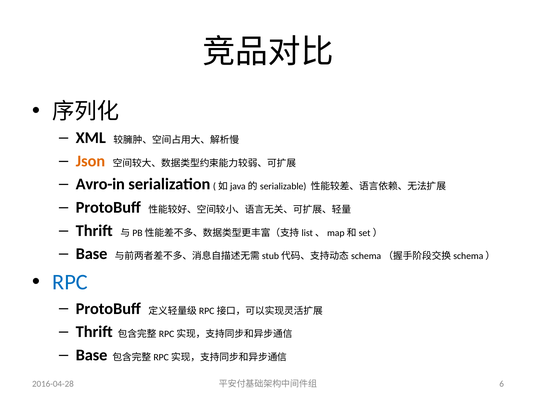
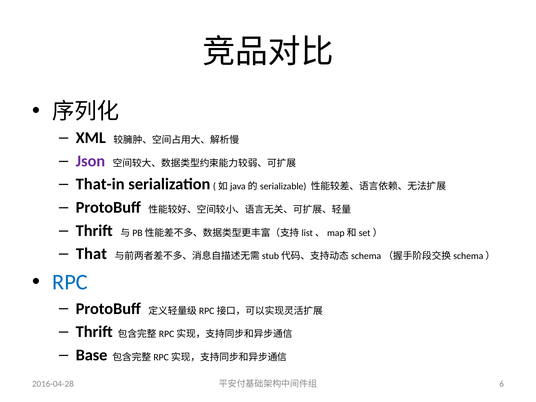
Json colour: orange -> purple (90, 161)
Avro-in: Avro-in -> That-in (100, 184)
Base: Base -> That (91, 254)
